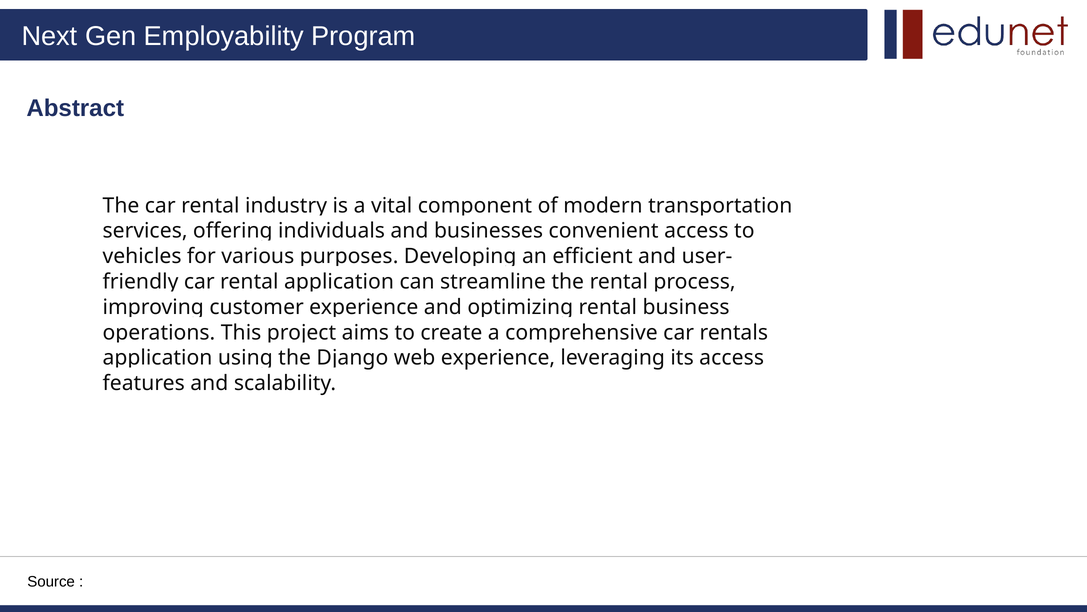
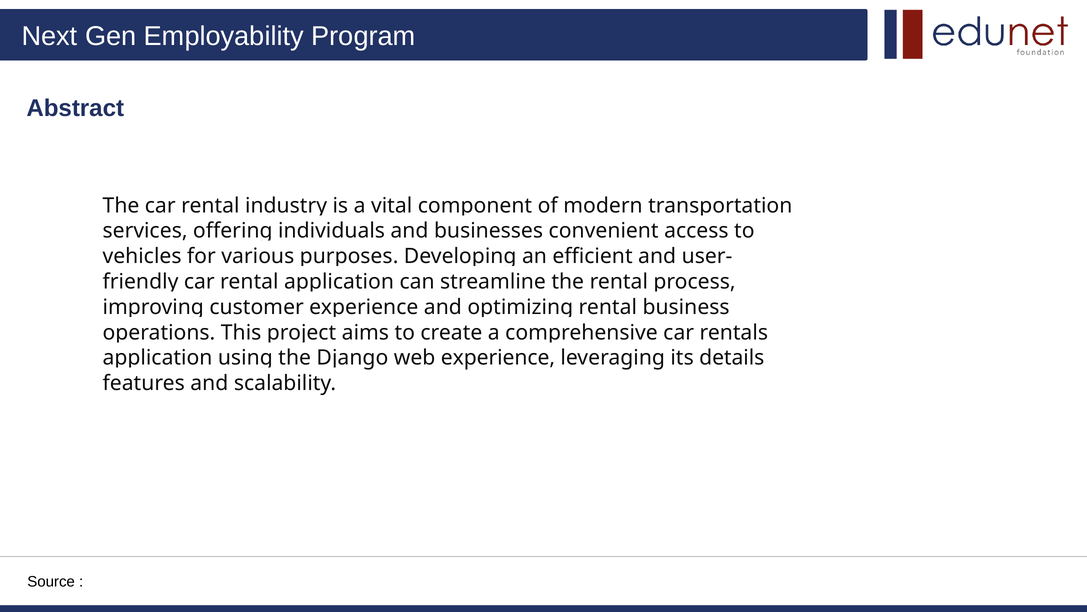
its access: access -> details (732, 358)
